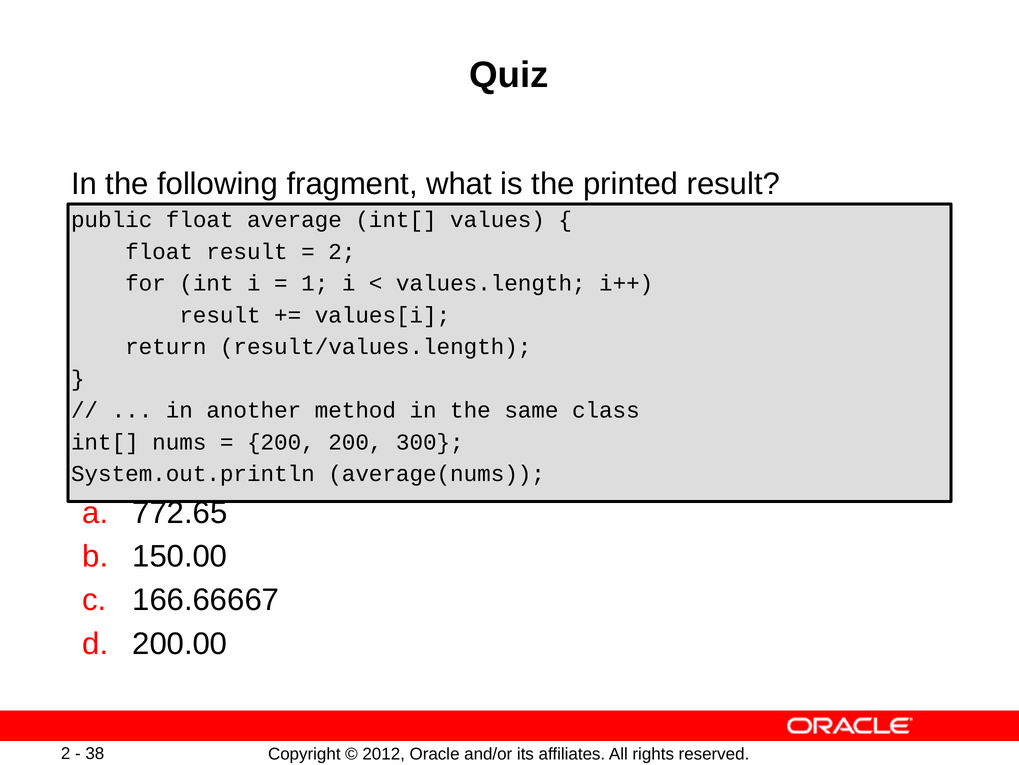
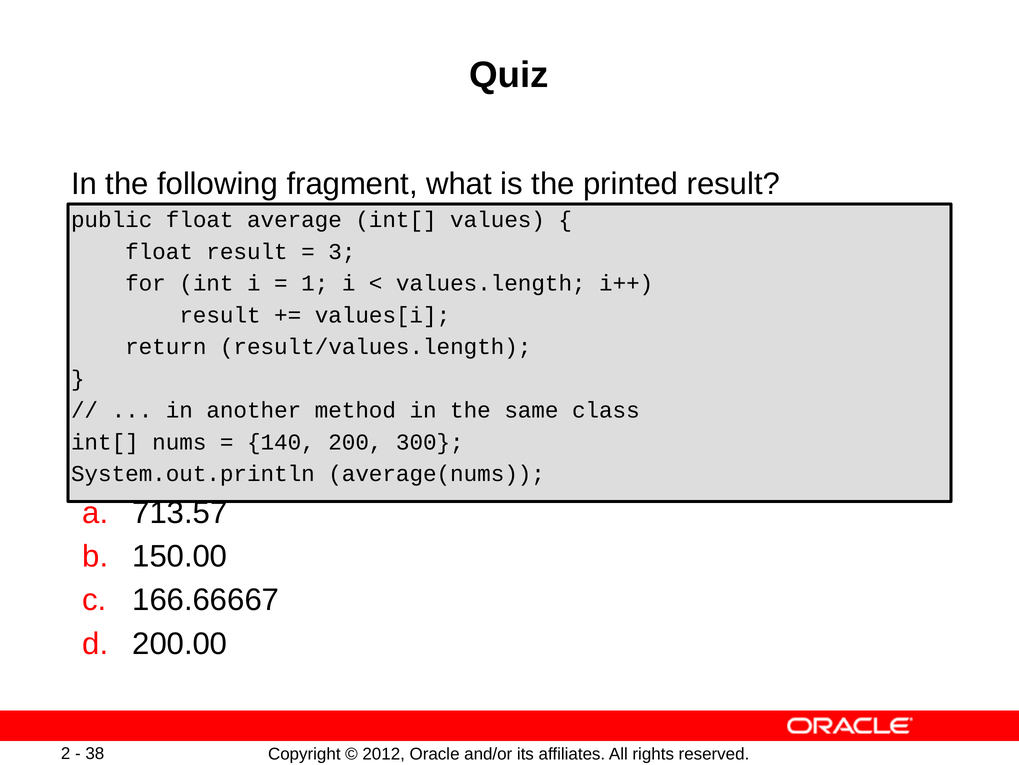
2: 2 -> 3 (342, 251)
200: 200 -> 140 (281, 442)
772.65: 772.65 -> 713.57 (180, 512)
